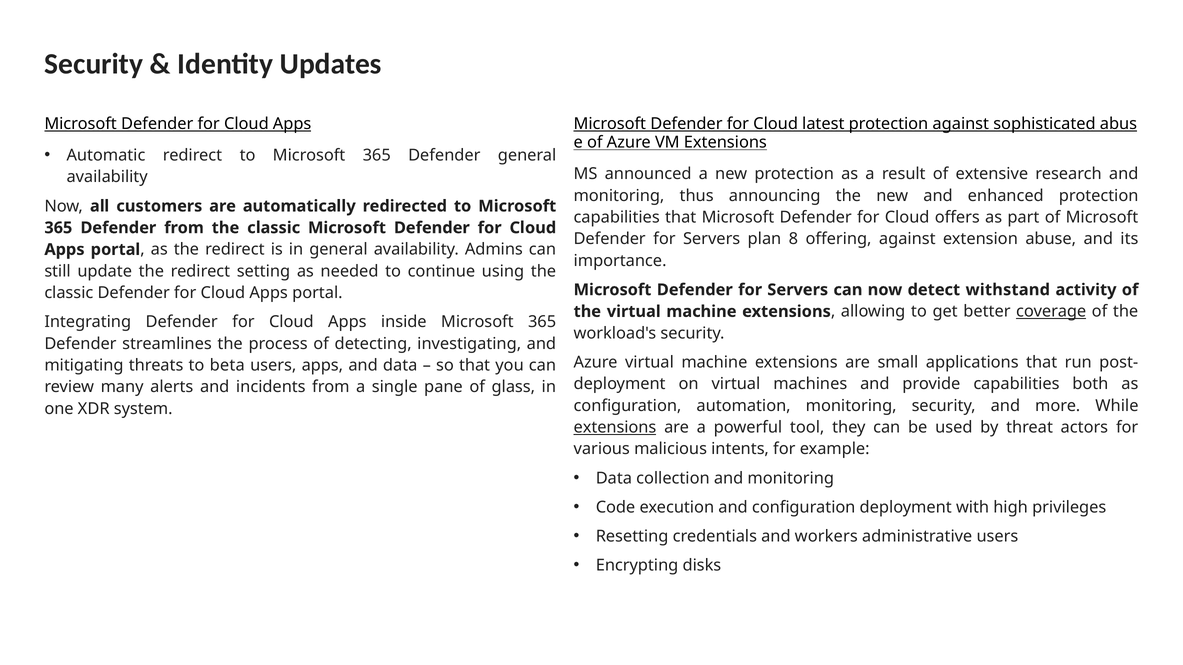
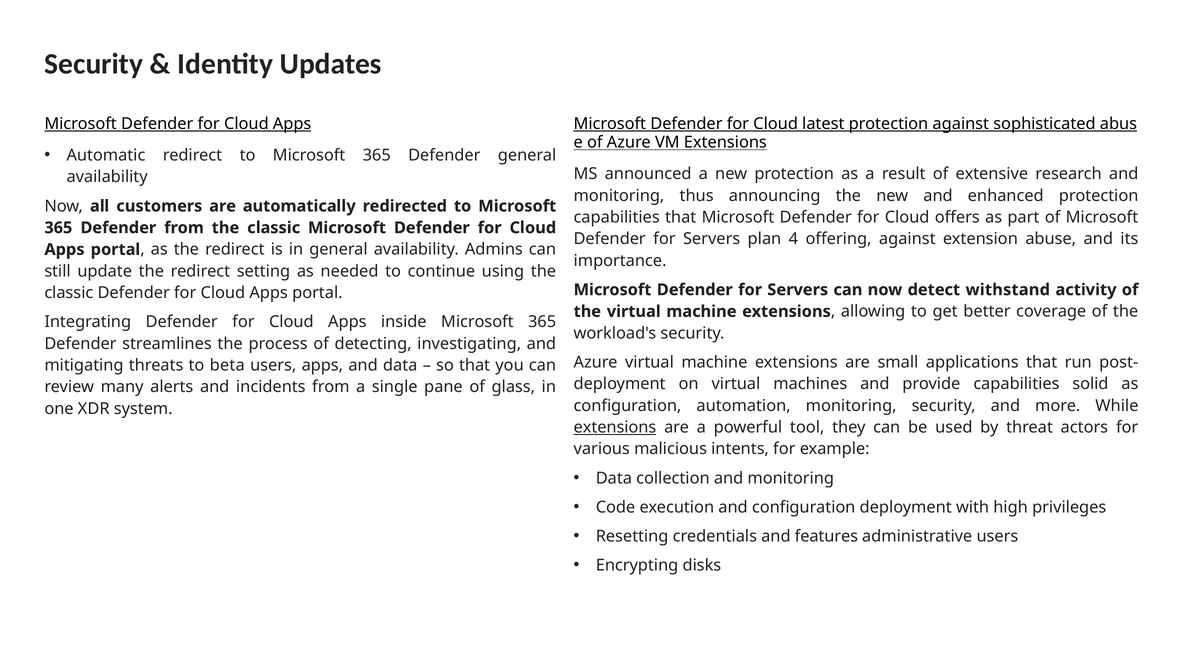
8: 8 -> 4 (793, 239)
coverage underline: present -> none (1051, 312)
both: both -> solid (1090, 384)
workers: workers -> features (826, 537)
